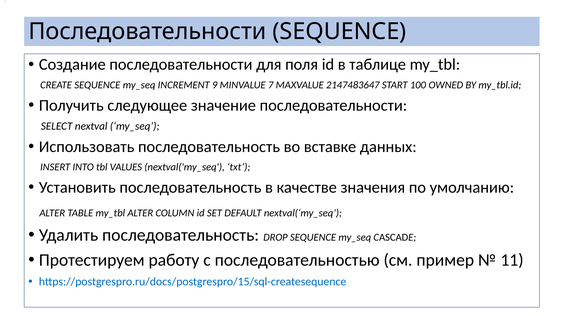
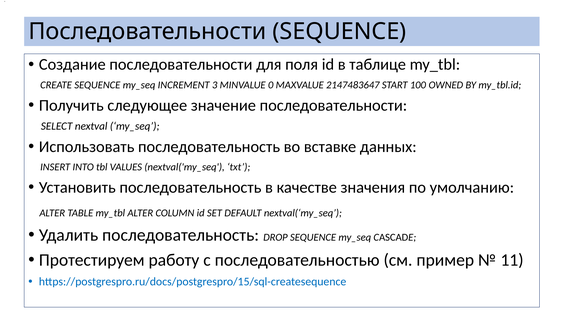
9: 9 -> 3 (215, 85)
7: 7 -> 0 (271, 85)
